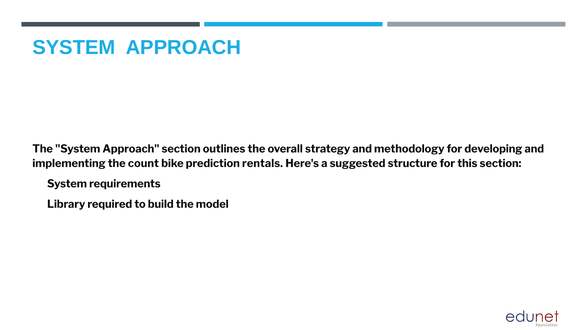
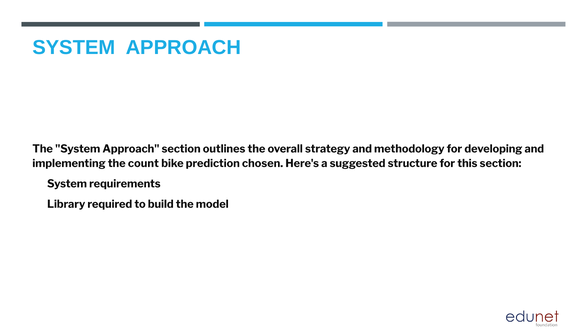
rentals: rentals -> chosen (263, 163)
